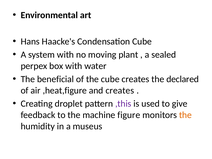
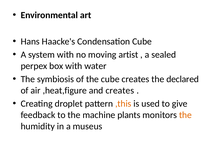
plant: plant -> artist (128, 55)
beneficial: beneficial -> symbiosis (55, 79)
,this colour: purple -> orange (123, 104)
figure: figure -> plants (129, 115)
